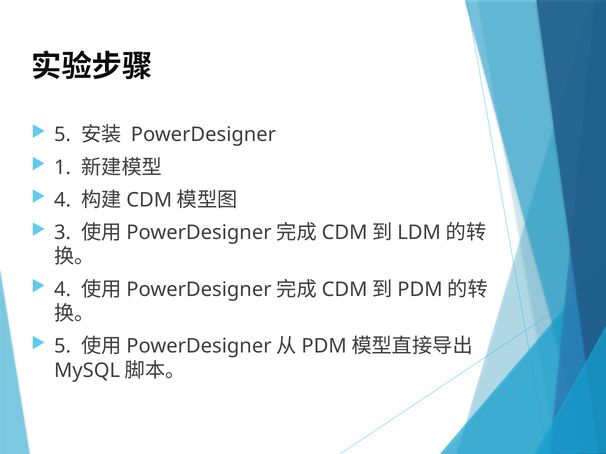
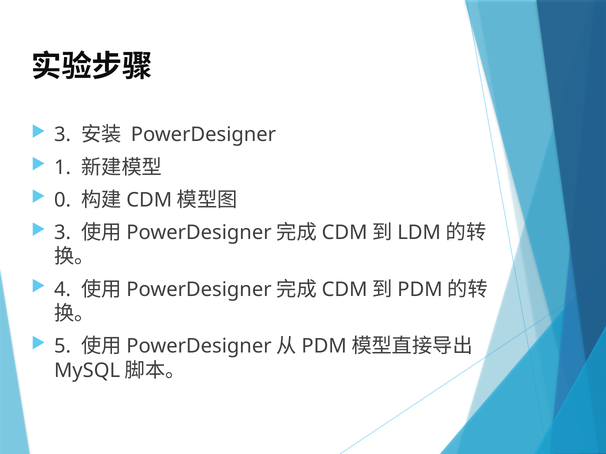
5: 5 -> 3 (63, 135)
4: 4 -> 0 (63, 200)
